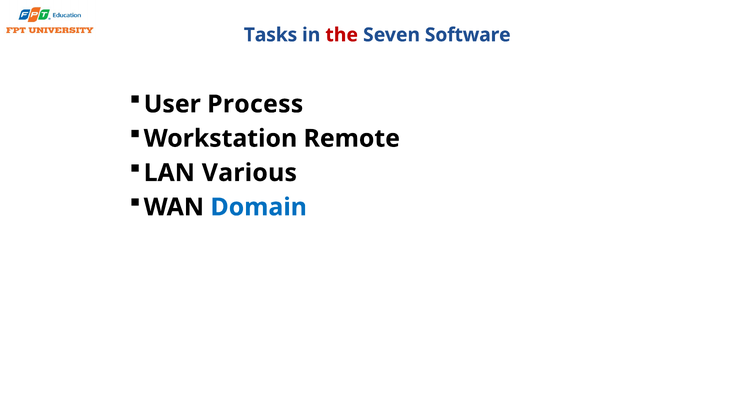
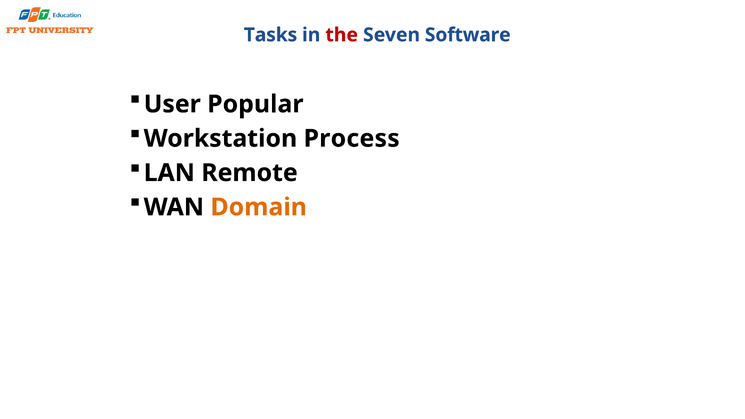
Process: Process -> Popular (255, 104)
Remote: Remote -> Process (352, 139)
Various: Various -> Remote (250, 173)
Domain colour: blue -> orange (259, 207)
